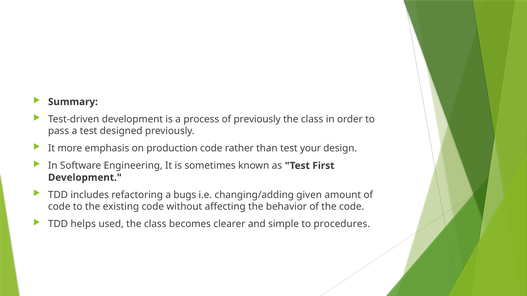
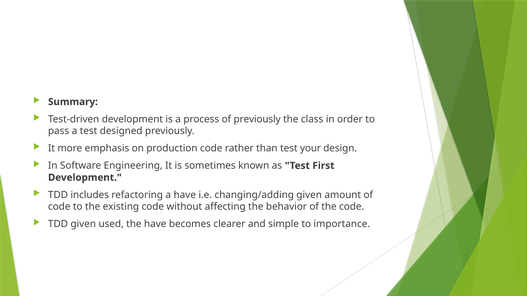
a bugs: bugs -> have (185, 195)
TDD helps: helps -> given (83, 224)
used the class: class -> have (155, 224)
procedures: procedures -> importance (342, 224)
